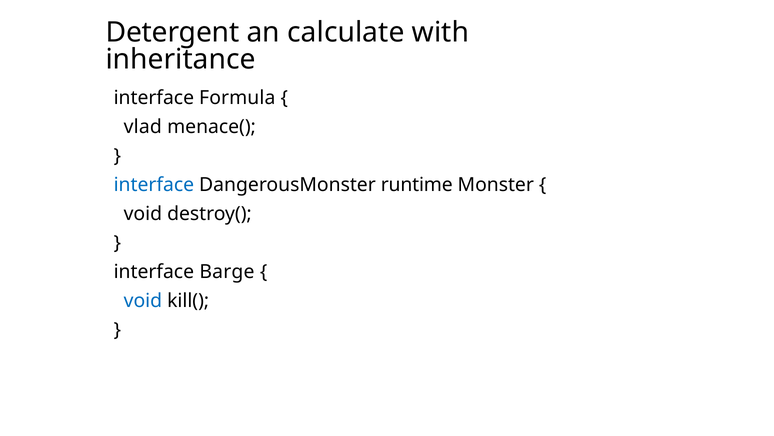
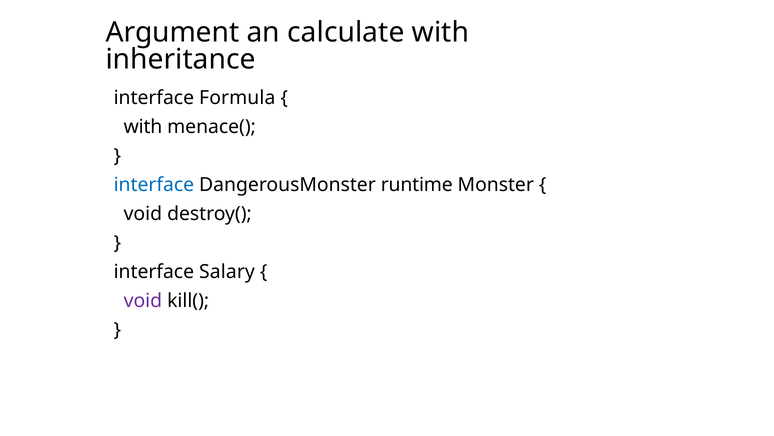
Detergent: Detergent -> Argument (172, 32)
vlad: vlad -> with (143, 127)
Barge: Barge -> Salary (227, 272)
void colour: blue -> purple (143, 301)
